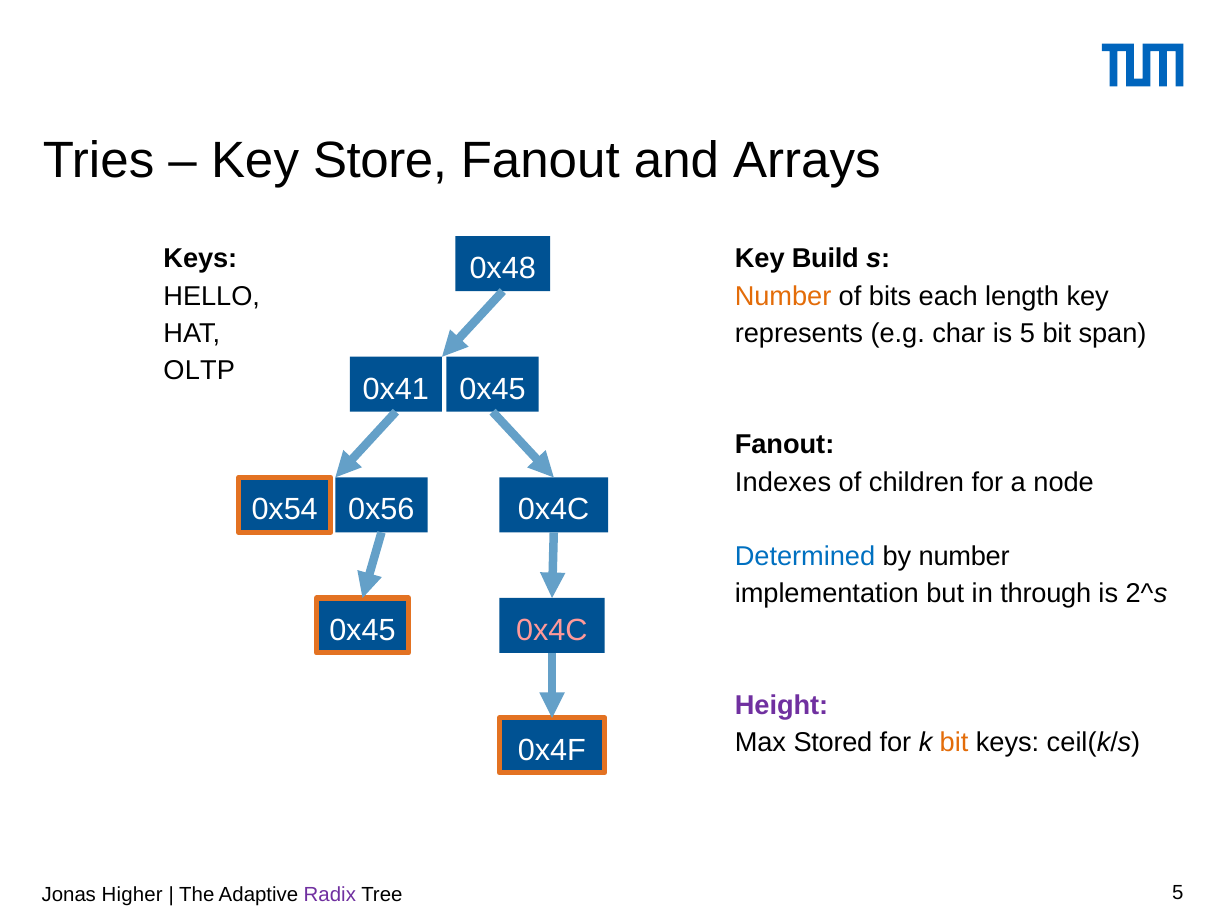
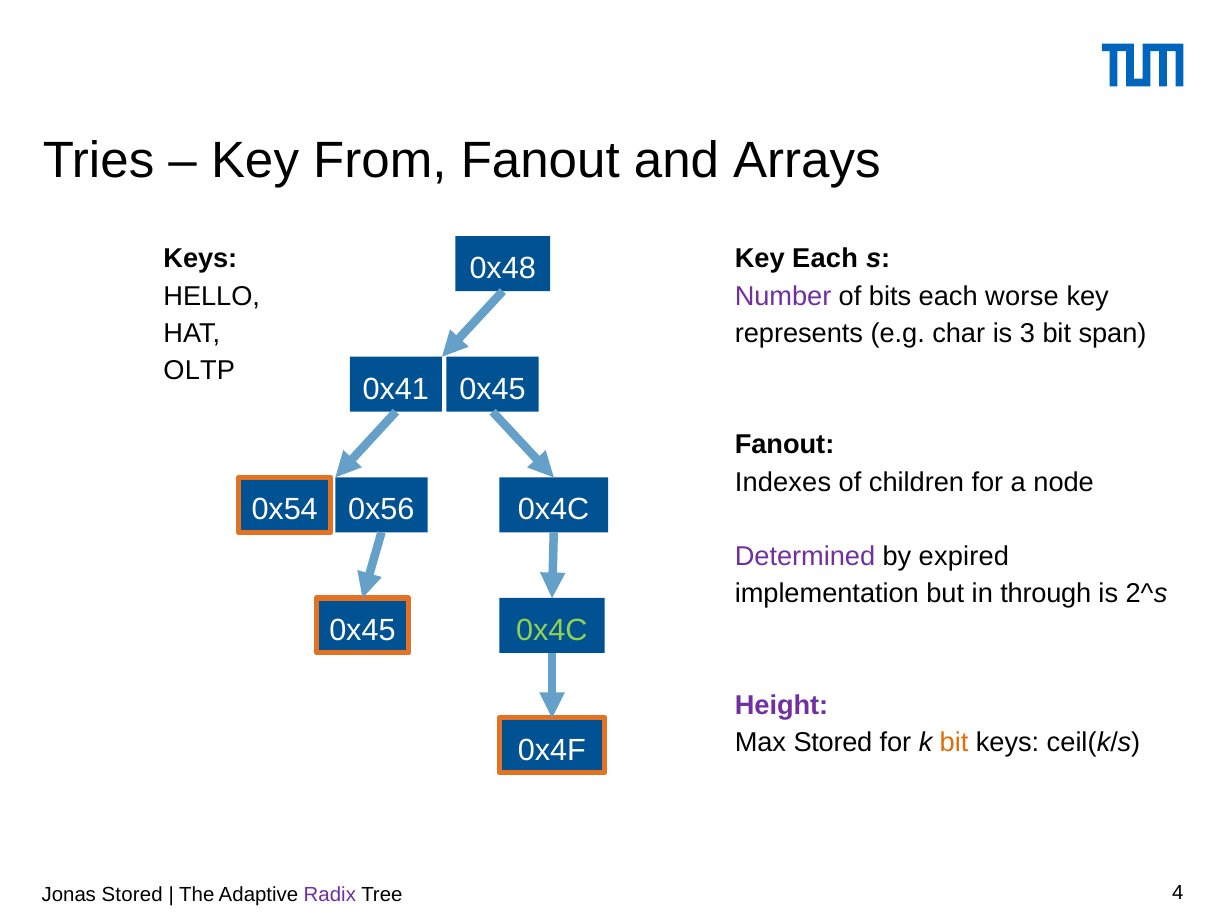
Store: Store -> From (380, 161)
Key Build: Build -> Each (825, 259)
Number colour: orange -> purple (783, 296)
length: length -> worse (1022, 296)
is 5: 5 -> 3 (1027, 333)
Determined colour: blue -> purple (805, 557)
by number: number -> expired (964, 557)
0x4C colour: pink -> light green (552, 630)
Jonas Higher: Higher -> Stored (132, 895)
Tree 5: 5 -> 4 (1178, 894)
